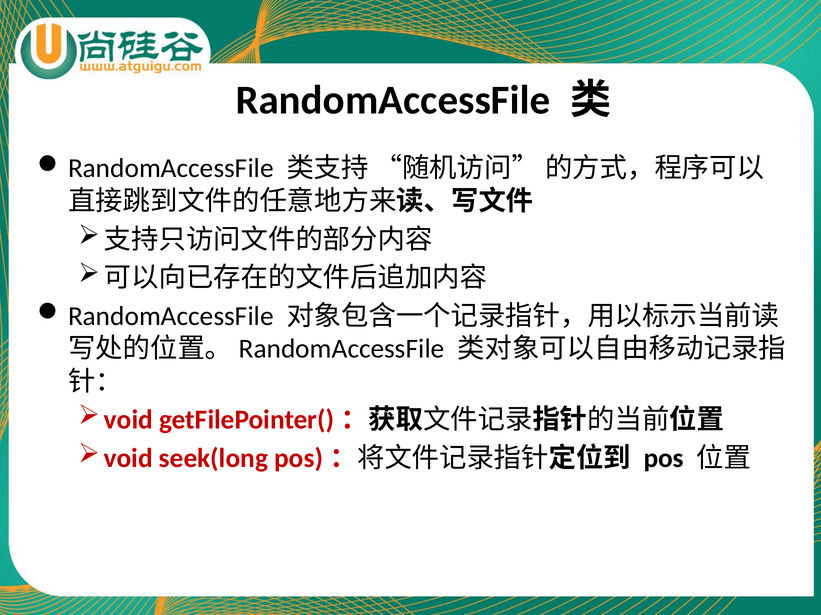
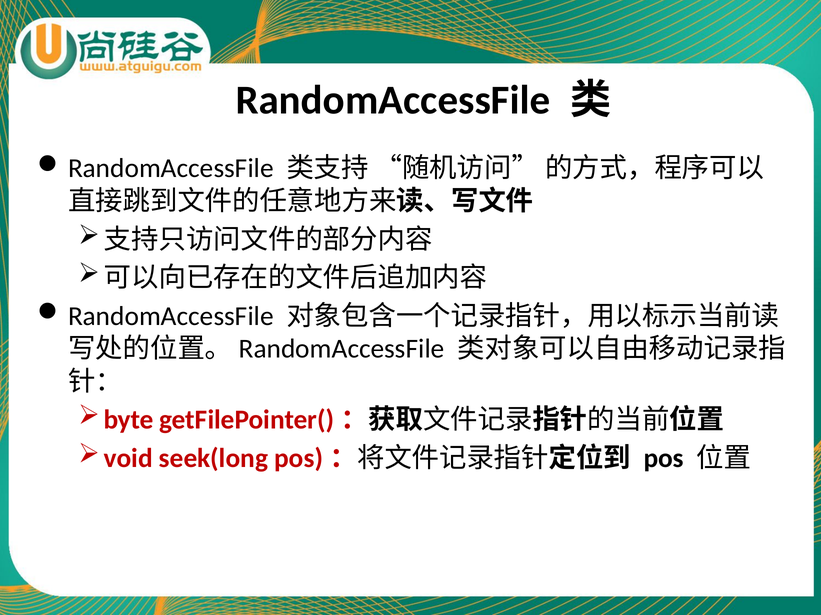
void: void -> byte (129, 420)
